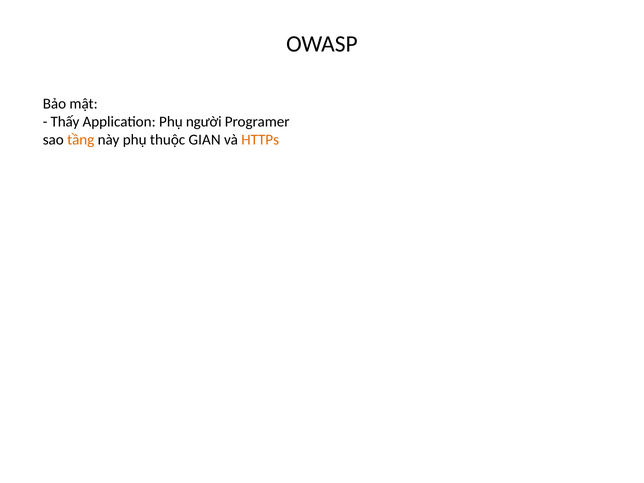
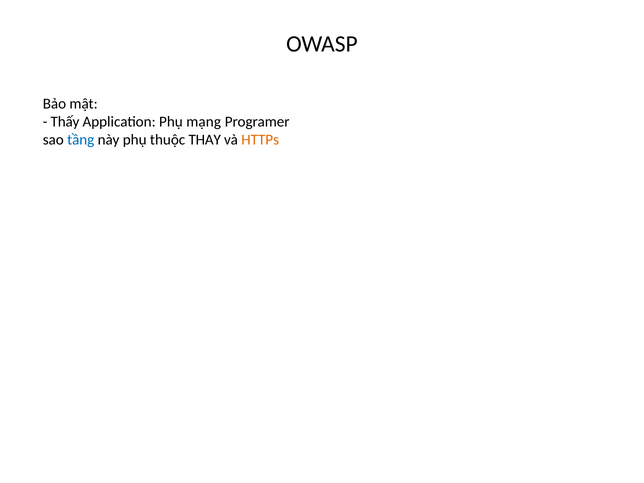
người: người -> mạng (204, 122)
tầng colour: orange -> blue (81, 140)
GIAN: GIAN -> THAY (205, 140)
